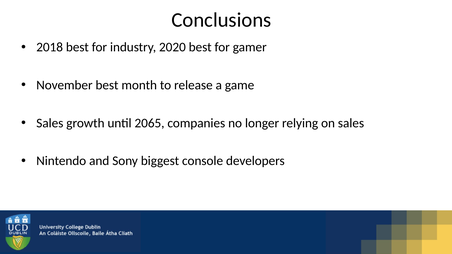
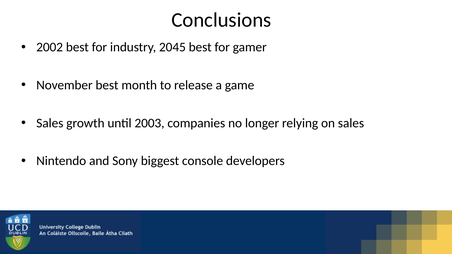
2018: 2018 -> 2002 (50, 47)
2020: 2020 -> 2045 (172, 47)
2065: 2065 -> 2003 (150, 123)
